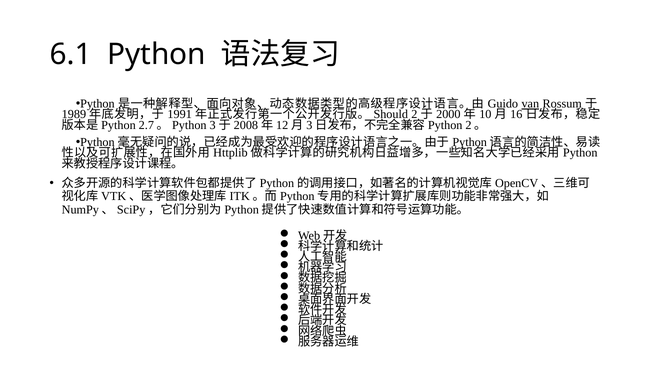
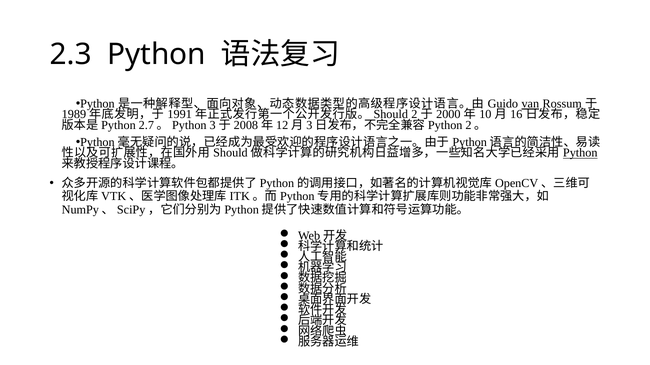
6.1: 6.1 -> 2.3 (71, 55)
Httplib: Httplib -> Should (230, 153)
Python underline: none -> present (580, 153)
